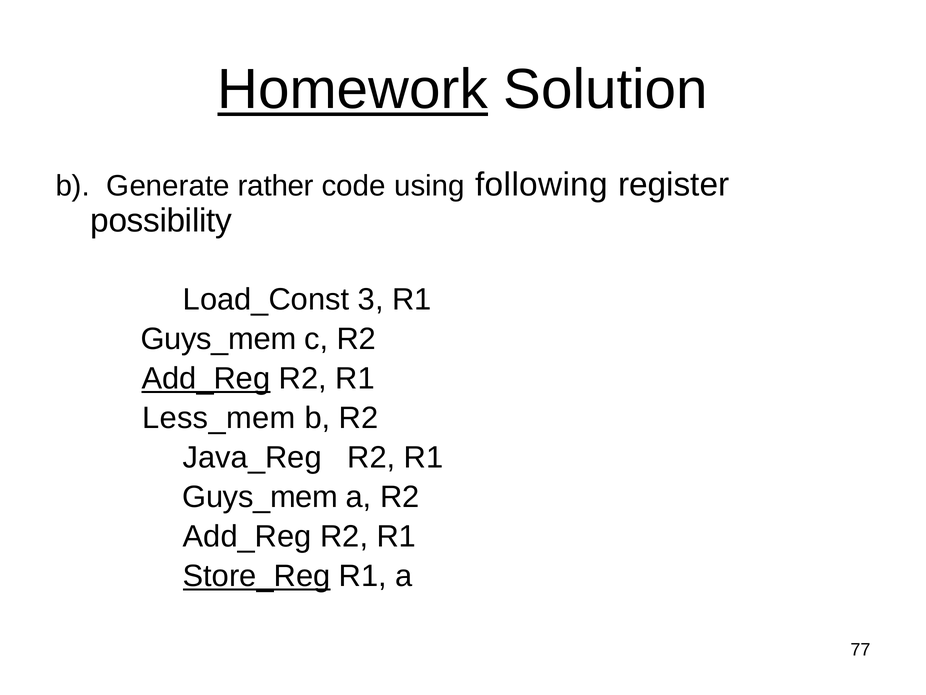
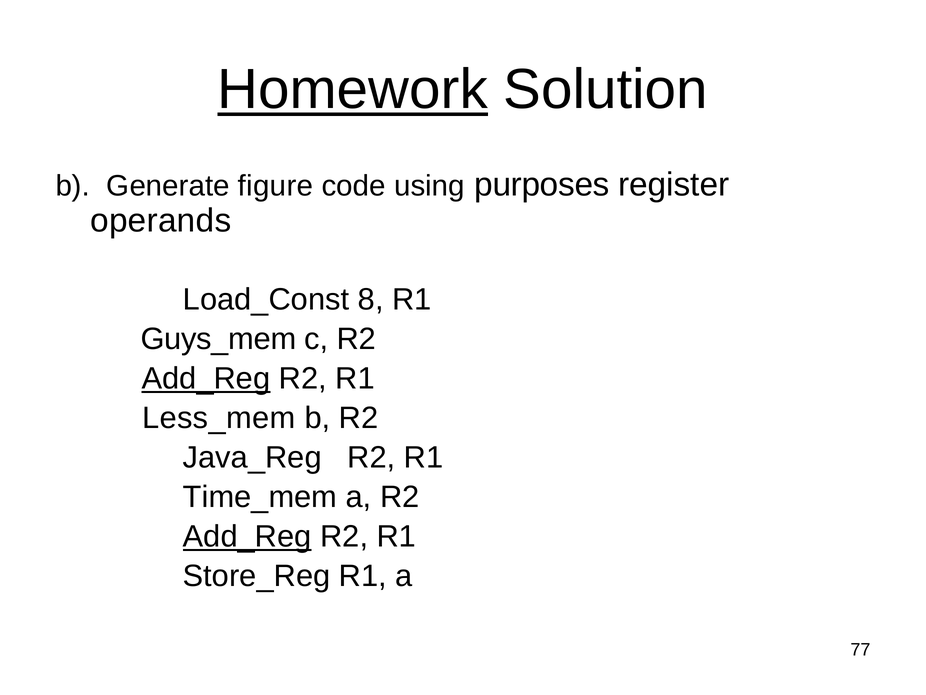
rather: rather -> figure (276, 186)
following: following -> purposes (542, 185)
possibility: possibility -> operands (161, 221)
3: 3 -> 8 (371, 299)
Guys_mem: Guys_mem -> Time_mem (260, 497)
Add_Reg underline: none -> present (247, 536)
Store_Reg underline: present -> none (257, 576)
